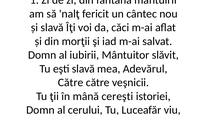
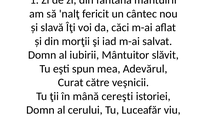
eşti slavă: slavă -> spun (83, 69)
Către: Către -> Curat (71, 83)
